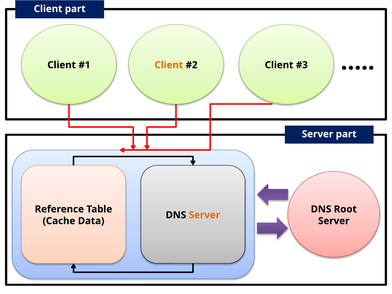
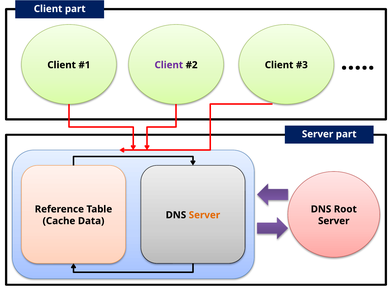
Client colour: orange -> purple (169, 65)
